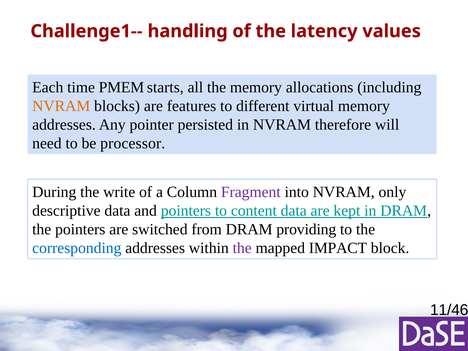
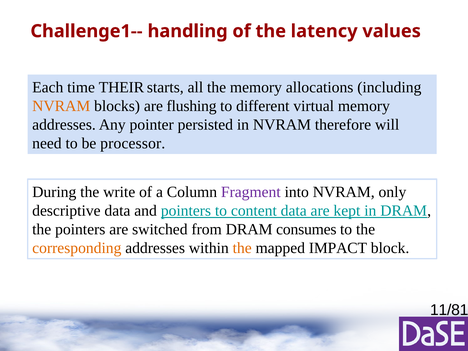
PMEM: PMEM -> THEIR (121, 87)
features: features -> flushing (192, 106)
providing: providing -> consumes (306, 229)
corresponding colour: blue -> orange (77, 248)
the colour: purple -> orange (242, 248)
11/46: 11/46 -> 11/81 (449, 310)
